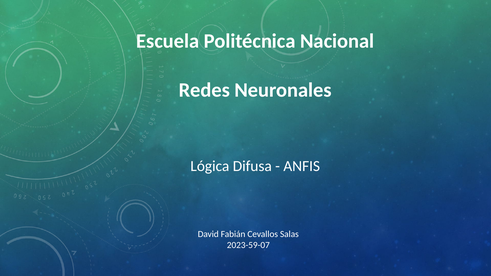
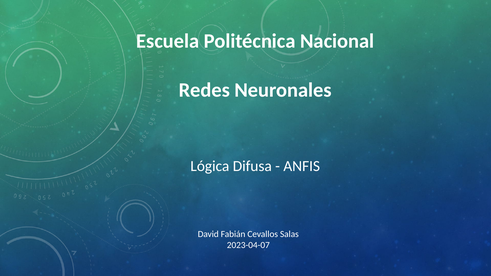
2023-59-07: 2023-59-07 -> 2023-04-07 (248, 245)
